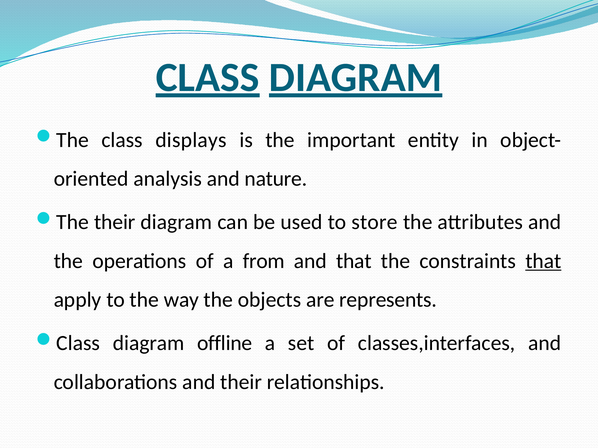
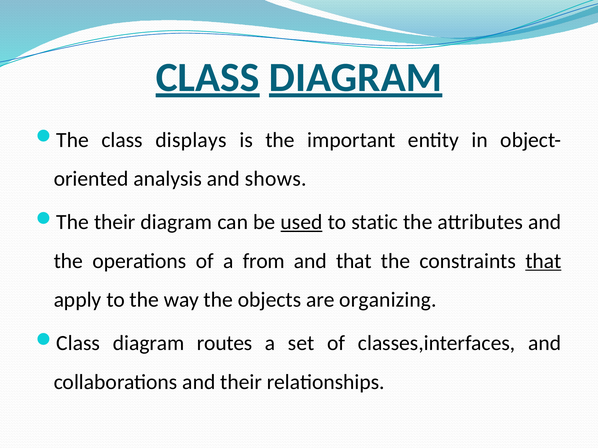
nature: nature -> shows (276, 179)
used underline: none -> present (302, 222)
store: store -> static (375, 222)
represents: represents -> organizing (388, 300)
offline: offline -> routes (225, 343)
